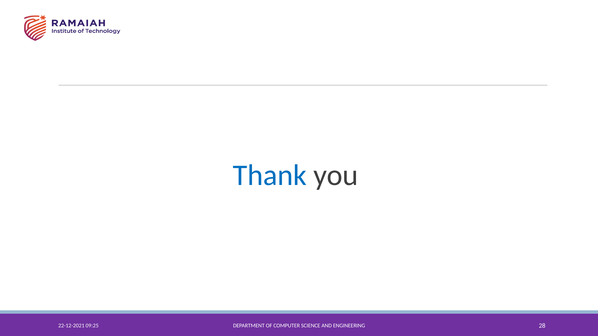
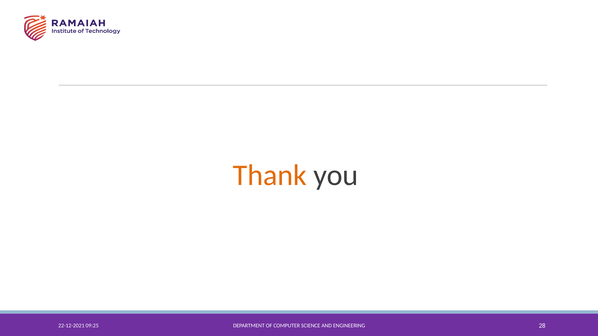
Thank colour: blue -> orange (270, 175)
